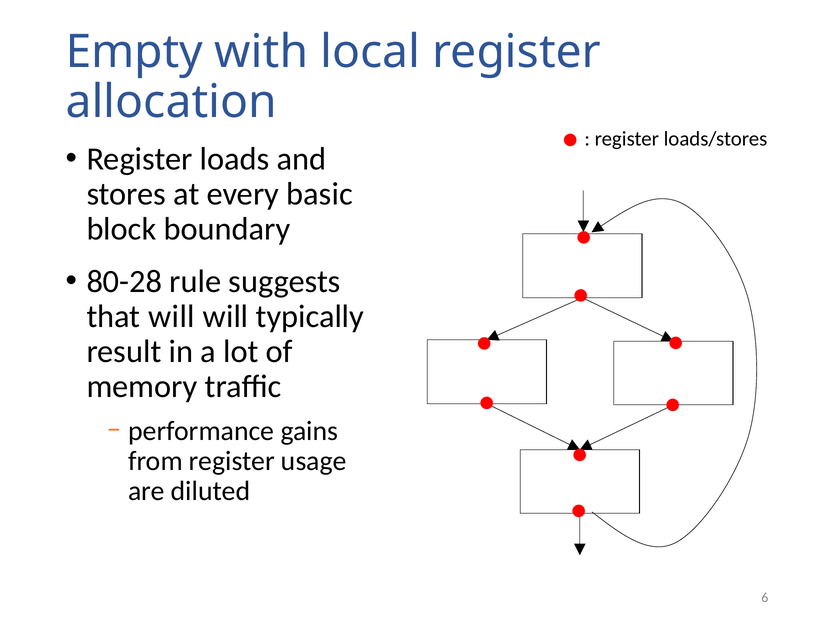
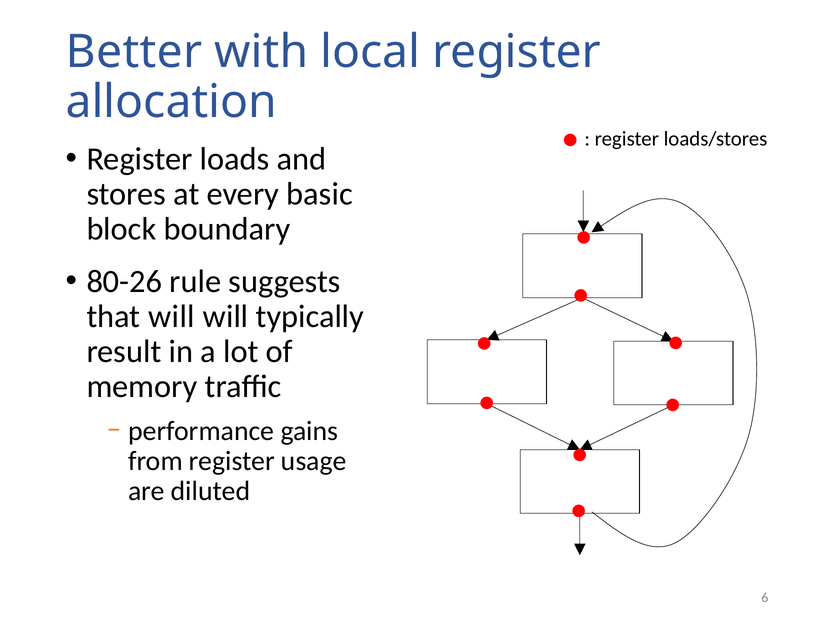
Empty: Empty -> Better (134, 52)
80-28: 80-28 -> 80-26 (124, 281)
